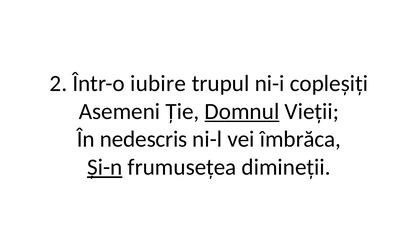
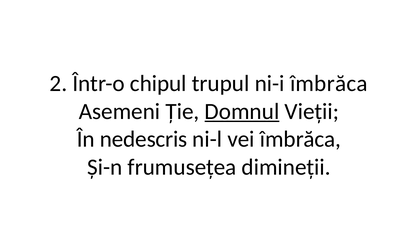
iubire: iubire -> chipul (158, 84)
ni-i copleșiți: copleșiți -> îmbrăca (329, 84)
Și-n underline: present -> none (105, 167)
